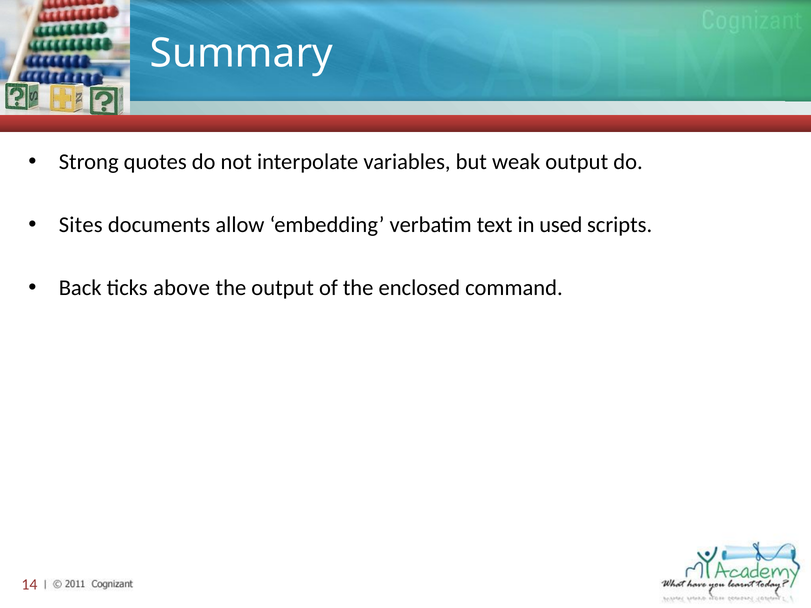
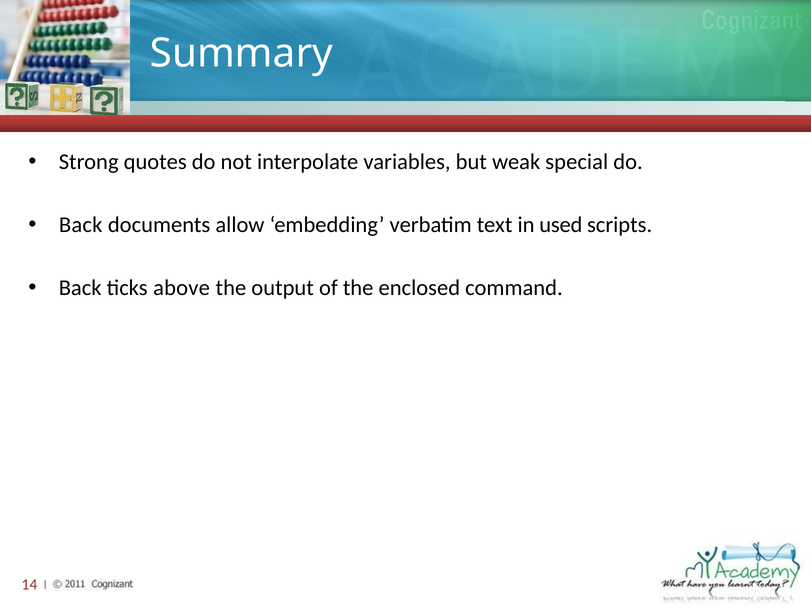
weak output: output -> special (577, 162)
Sites: Sites -> Back (81, 225)
